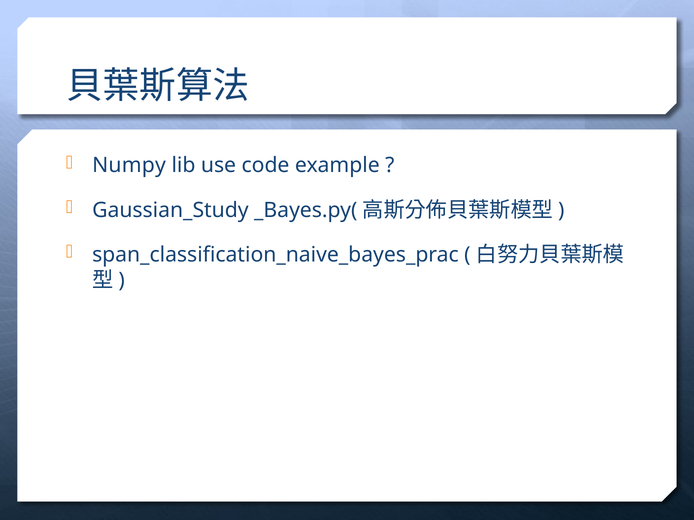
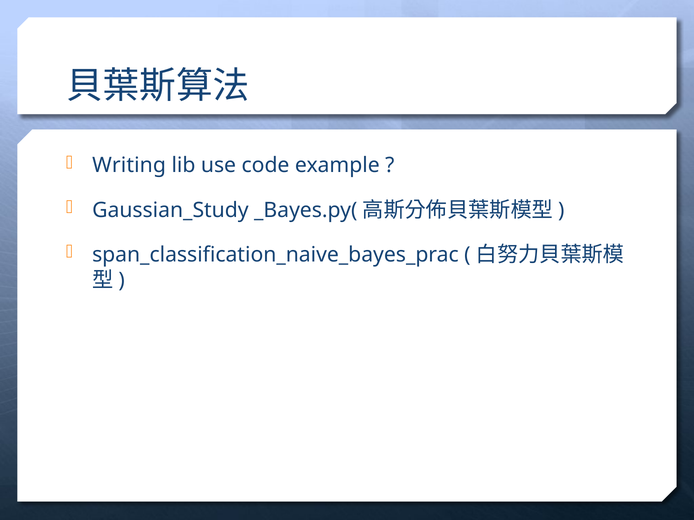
Numpy: Numpy -> Writing (129, 166)
